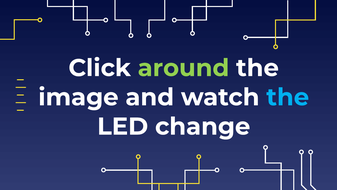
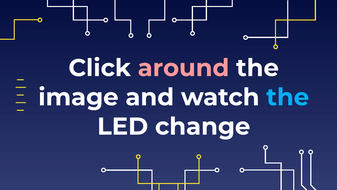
around colour: light green -> pink (184, 68)
